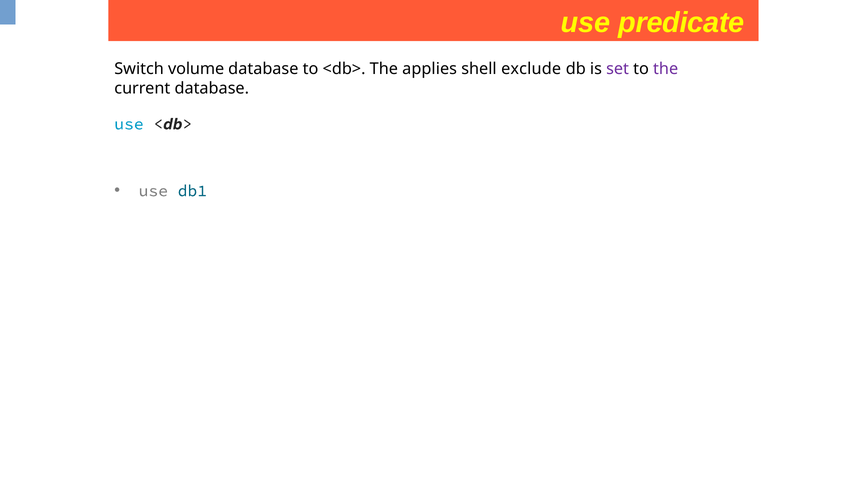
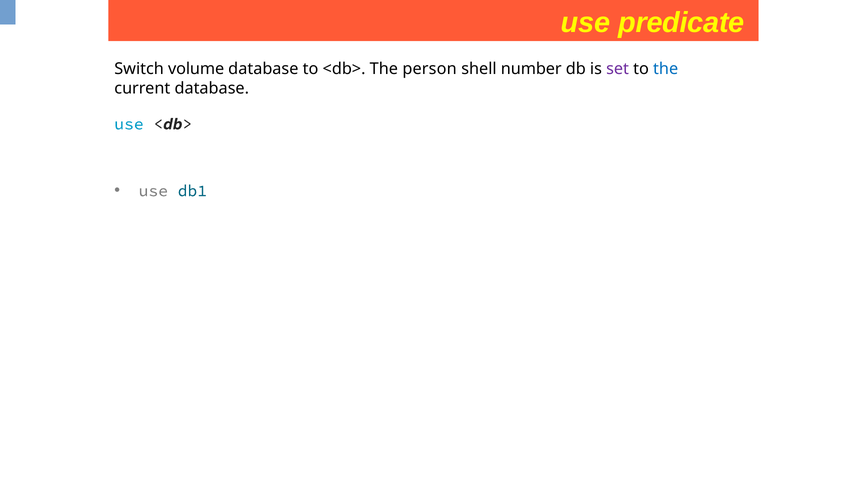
applies: applies -> person (430, 69)
exclude: exclude -> number (531, 69)
the colour: purple -> blue (666, 69)
